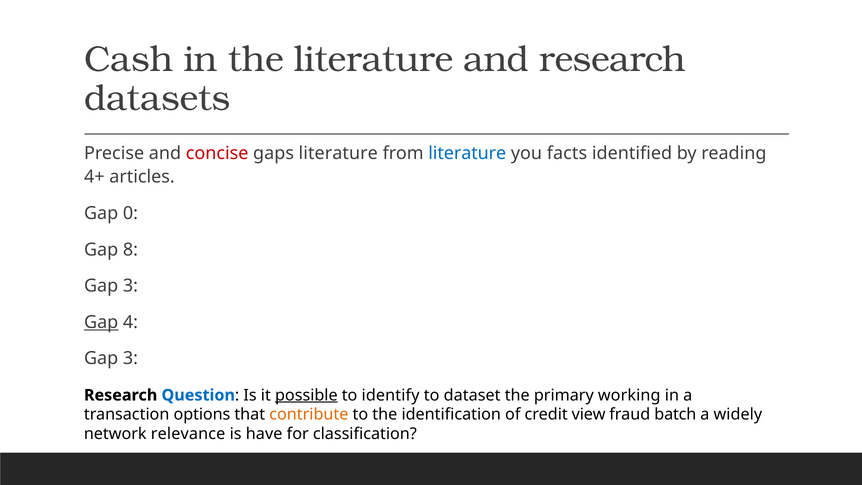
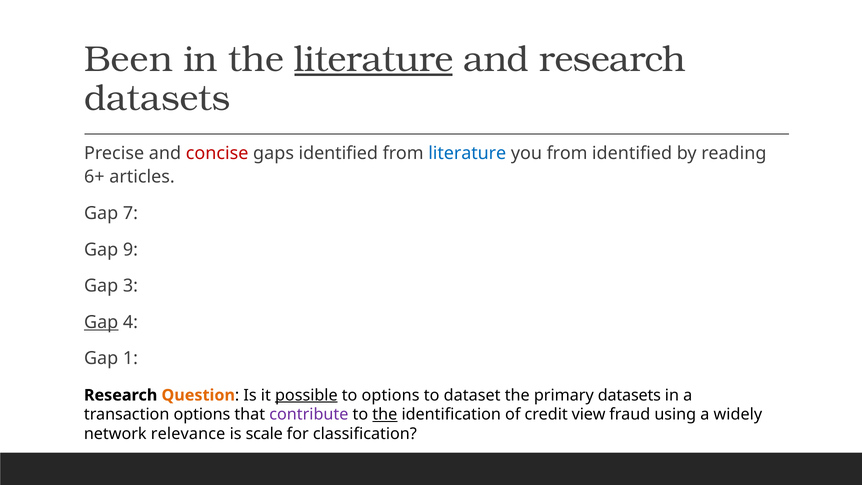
Cash: Cash -> Been (128, 59)
literature underline: none -> present (374, 59)
gaps literature: literature -> identified (338, 153)
you facts: facts -> from (567, 153)
4+: 4+ -> 6+ (94, 177)
0: 0 -> 7 (130, 213)
8: 8 -> 9 (130, 250)
3: 3 -> 1 (130, 358)
Question colour: blue -> orange (198, 395)
to identify: identify -> options (391, 395)
primary working: working -> datasets (629, 395)
contribute colour: orange -> purple (309, 415)
the underline: none -> present (385, 415)
batch: batch -> using (675, 415)
have: have -> scale (264, 434)
